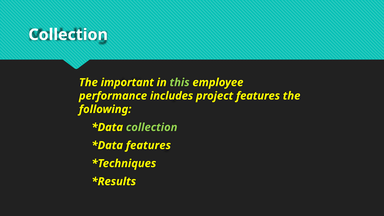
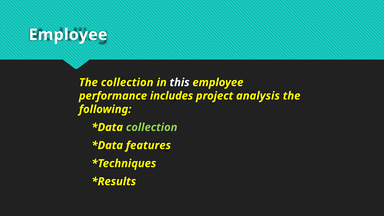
Collection: Collection -> Employee (68, 35)
The important: important -> collection (127, 82)
this colour: light green -> white (180, 82)
project features: features -> analysis (258, 96)
